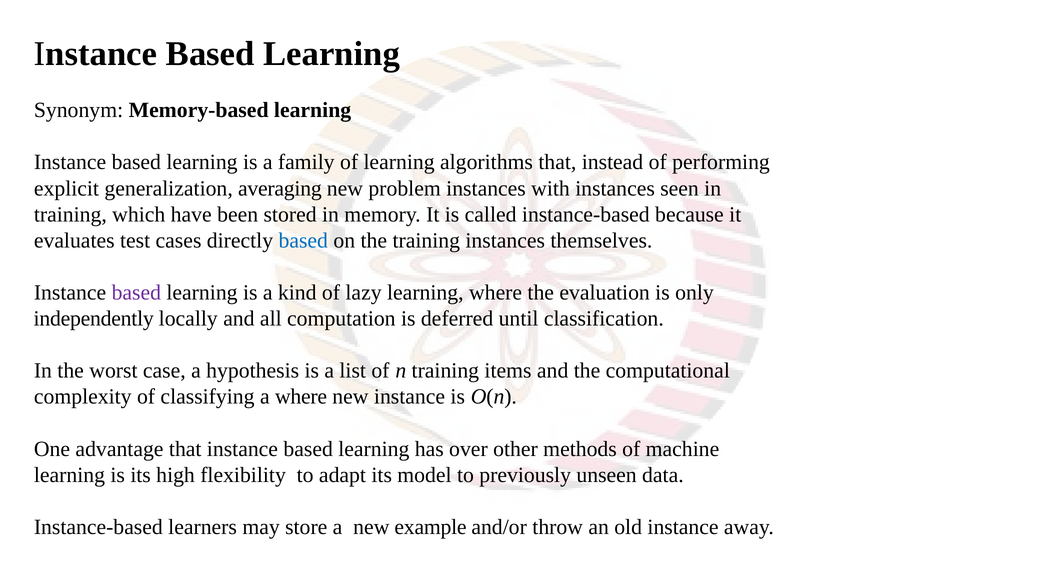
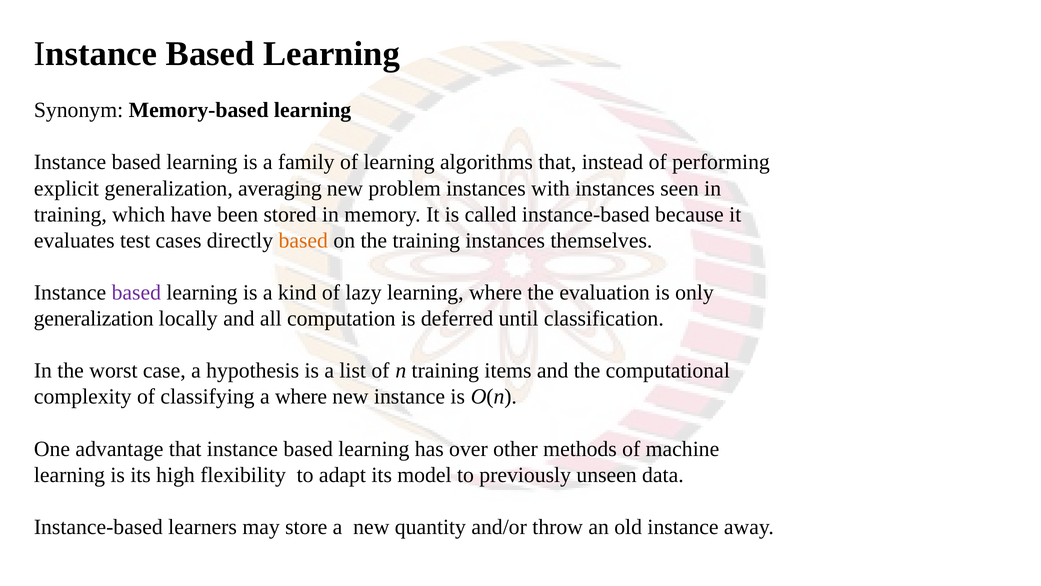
based colour: blue -> orange (303, 240)
independently: independently -> generalization (94, 318)
example: example -> quantity (430, 527)
